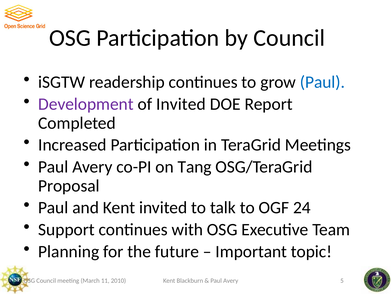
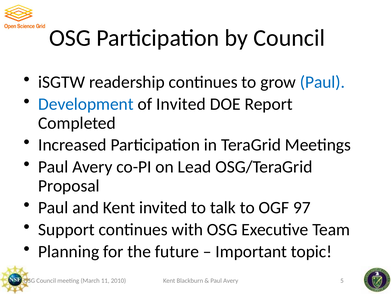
Development colour: purple -> blue (86, 104)
Tang: Tang -> Lead (195, 167)
24: 24 -> 97 (302, 208)
